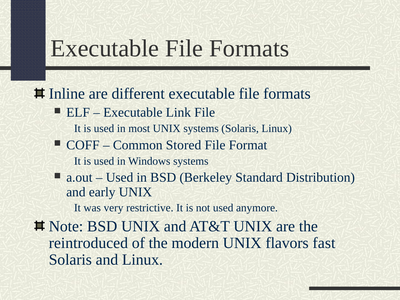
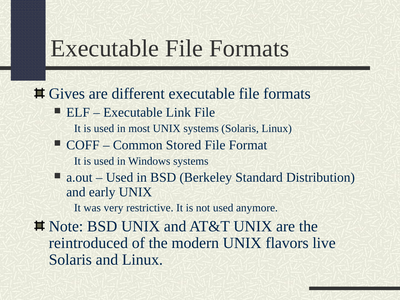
Inline: Inline -> Gives (67, 94)
fast: fast -> live (324, 243)
